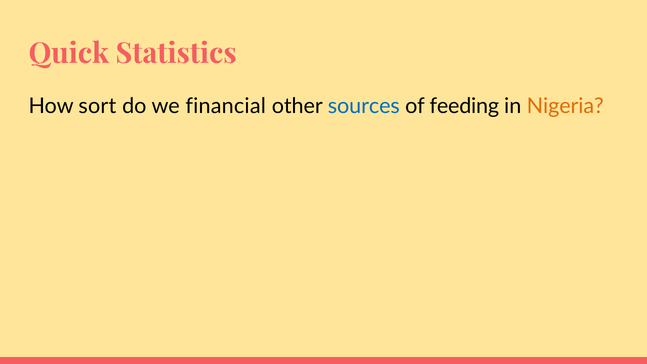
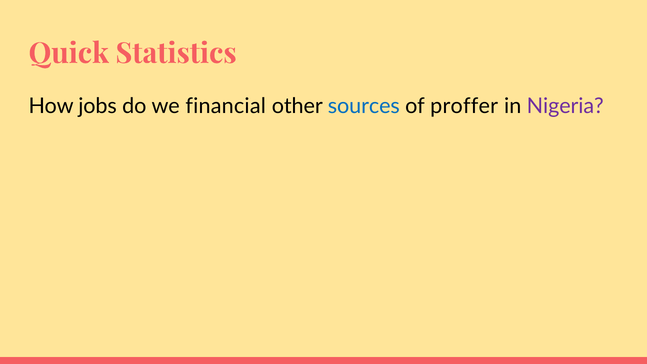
sort: sort -> jobs (98, 106)
feeding: feeding -> proffer (464, 106)
Nigeria colour: orange -> purple (565, 106)
